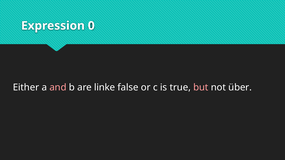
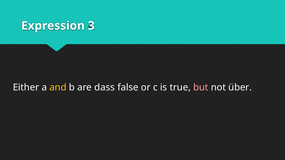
0: 0 -> 3 (91, 26)
and colour: pink -> yellow (58, 88)
linke: linke -> dass (105, 88)
